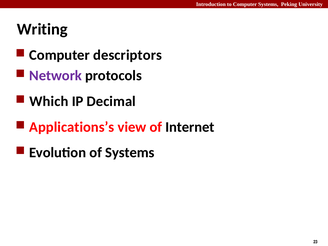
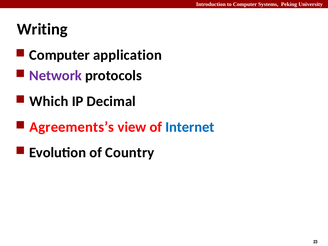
descriptors: descriptors -> application (128, 55)
Applications’s: Applications’s -> Agreements’s (72, 127)
Internet colour: black -> blue (190, 127)
of Systems: Systems -> Country (130, 153)
